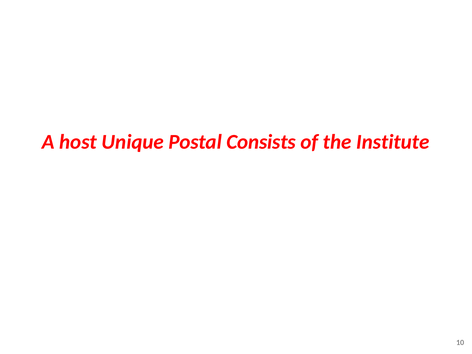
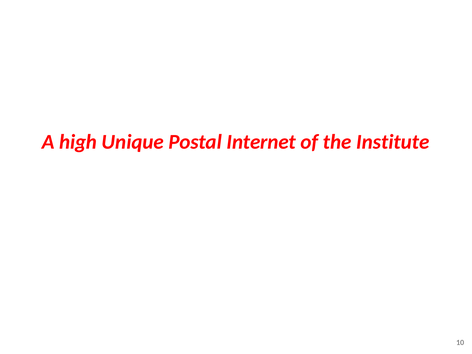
host: host -> high (78, 142)
Consists: Consists -> Internet (261, 142)
